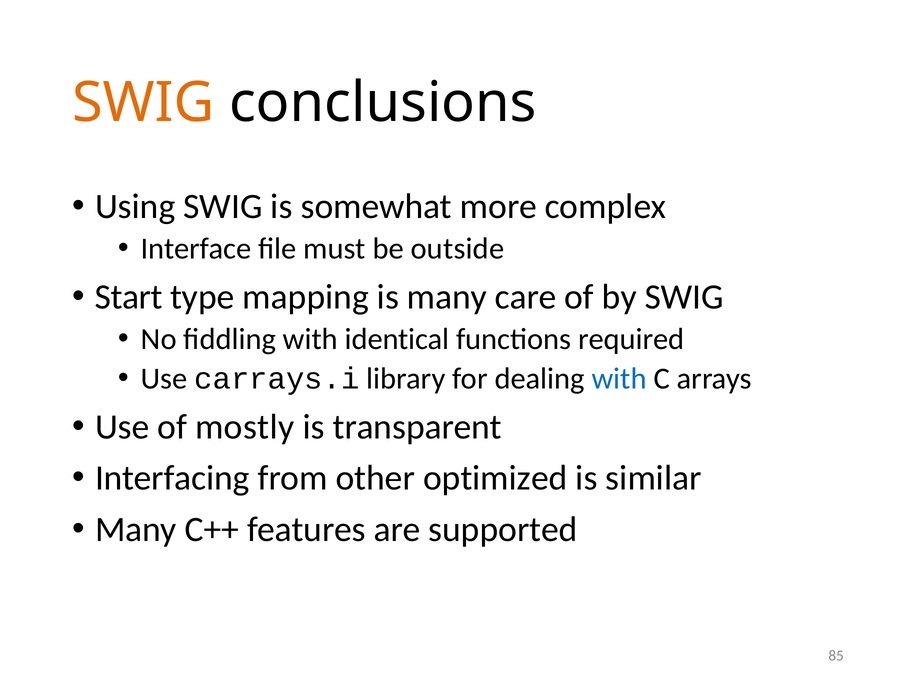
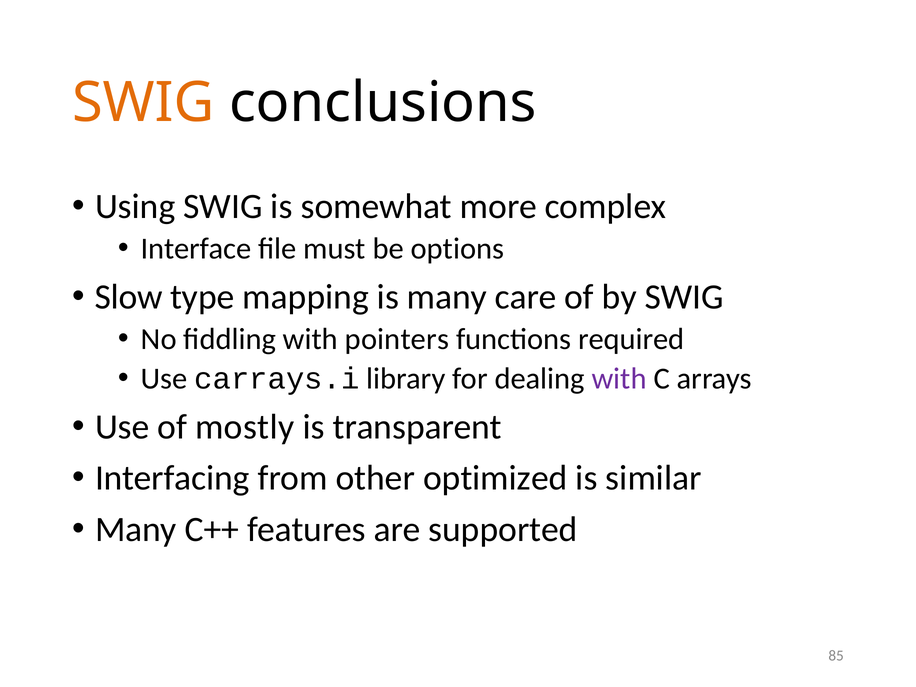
outside: outside -> options (458, 249)
Start: Start -> Slow (129, 297)
identical: identical -> pointers (397, 339)
with colour: blue -> purple (619, 378)
